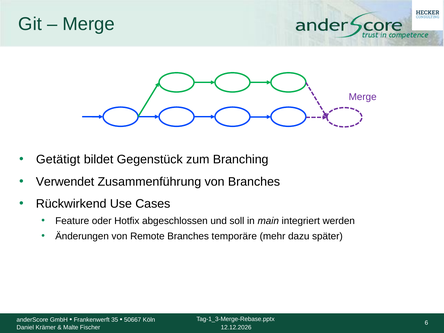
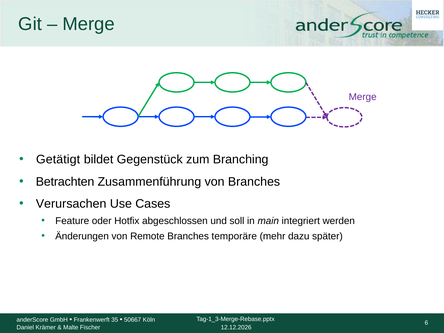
Verwendet: Verwendet -> Betrachten (65, 182)
Rückwirkend: Rückwirkend -> Verursachen (71, 204)
